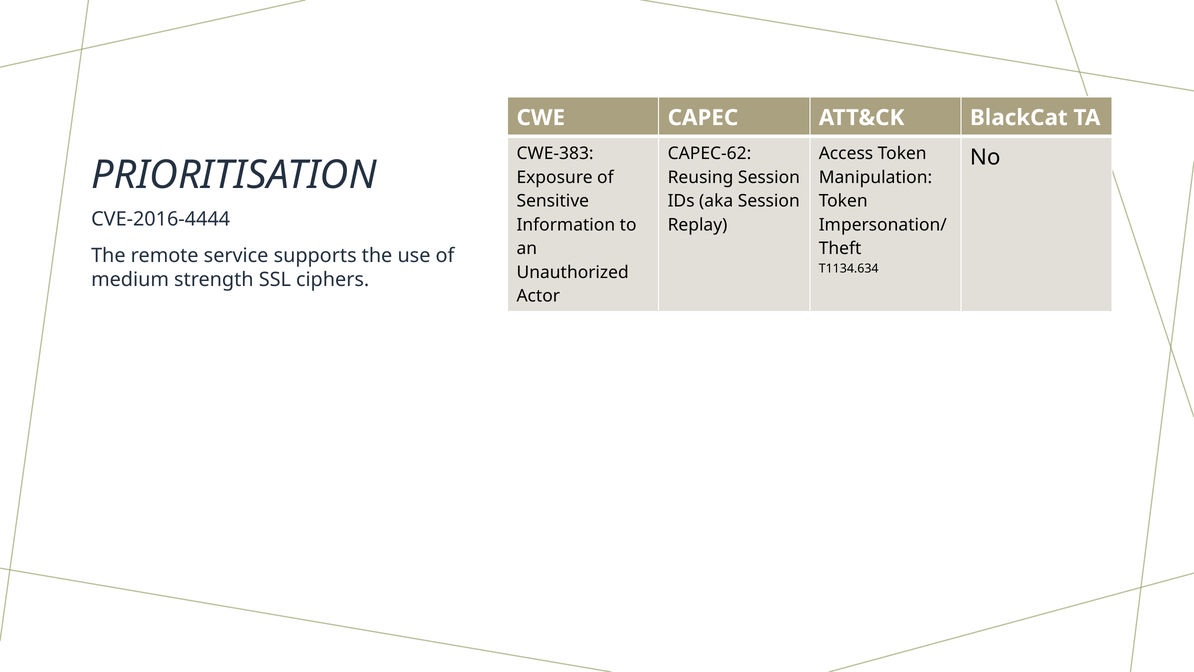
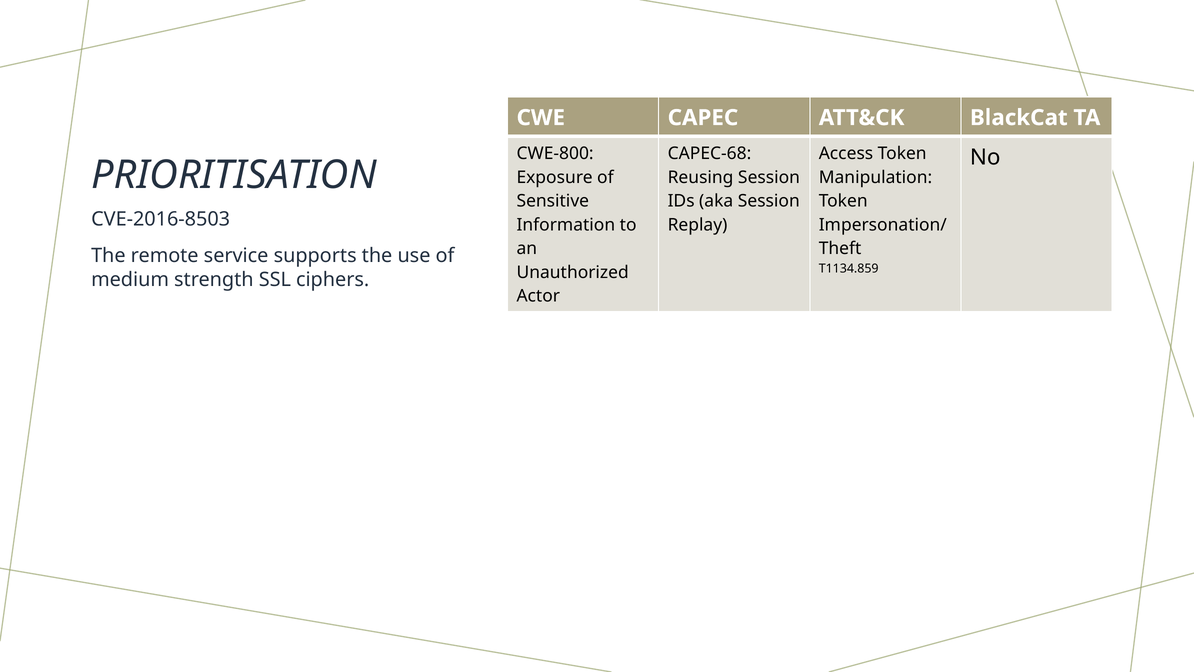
CWE-383: CWE-383 -> CWE-800 (555, 154)
CAPEC-62: CAPEC-62 -> CAPEC-68 (710, 154)
CVE-2016-4444: CVE-2016-4444 -> CVE-2016-8503 (161, 219)
T1134.634: T1134.634 -> T1134.859 (849, 268)
